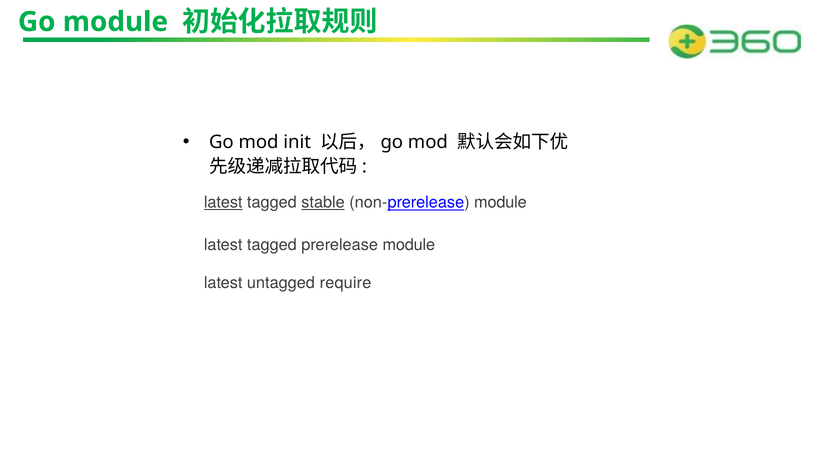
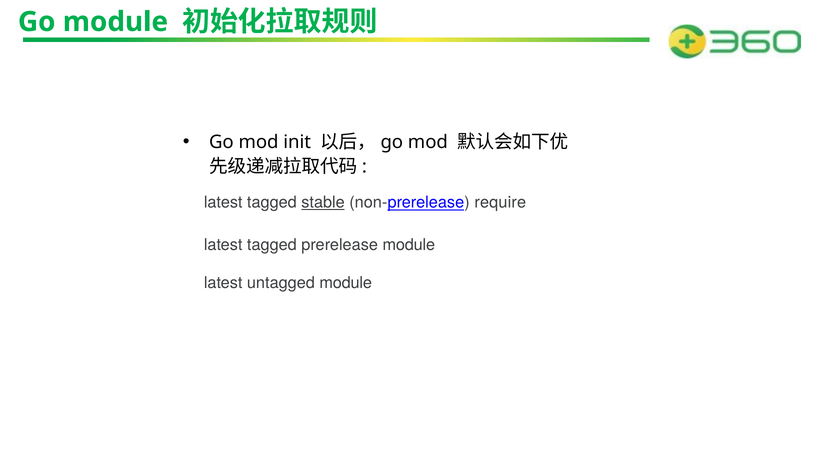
latest underline: present -> none (223, 202)
non-prerelease module: module -> require (500, 202)
untagged require: require -> module (346, 283)
